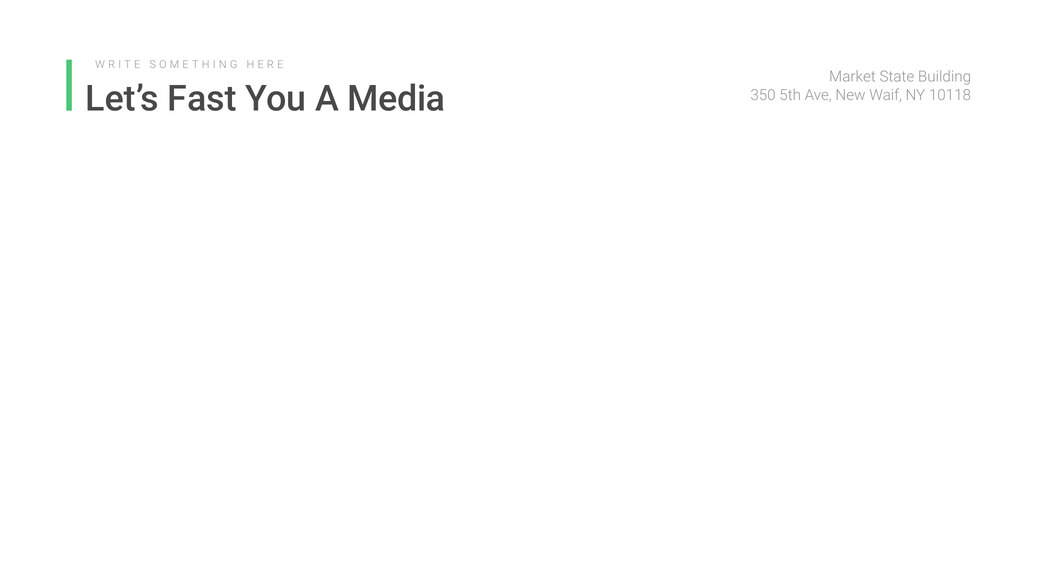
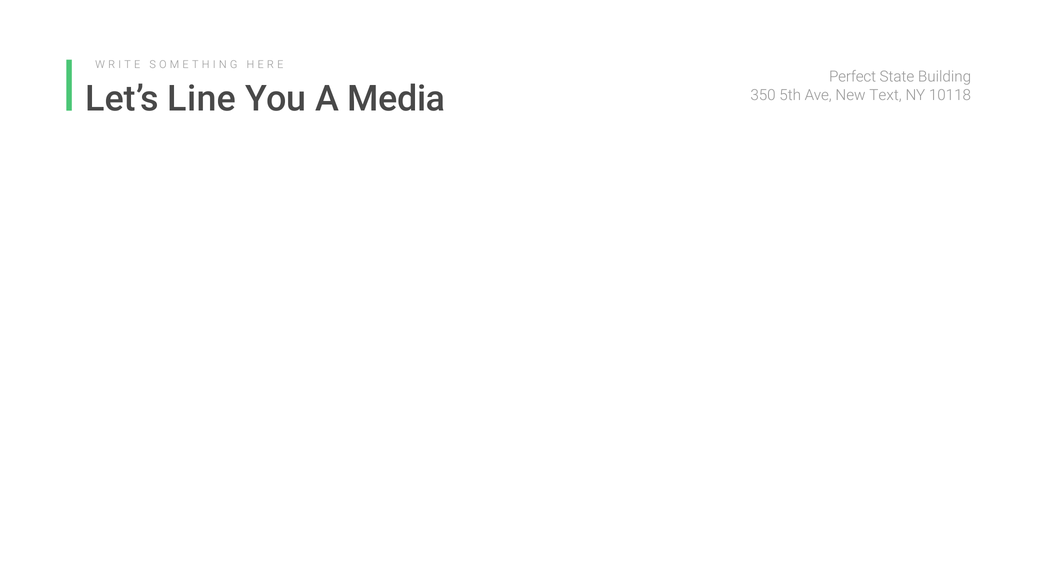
Market: Market -> Perfect (853, 77)
Fast: Fast -> Line (202, 99)
Waif: Waif -> Text (886, 95)
